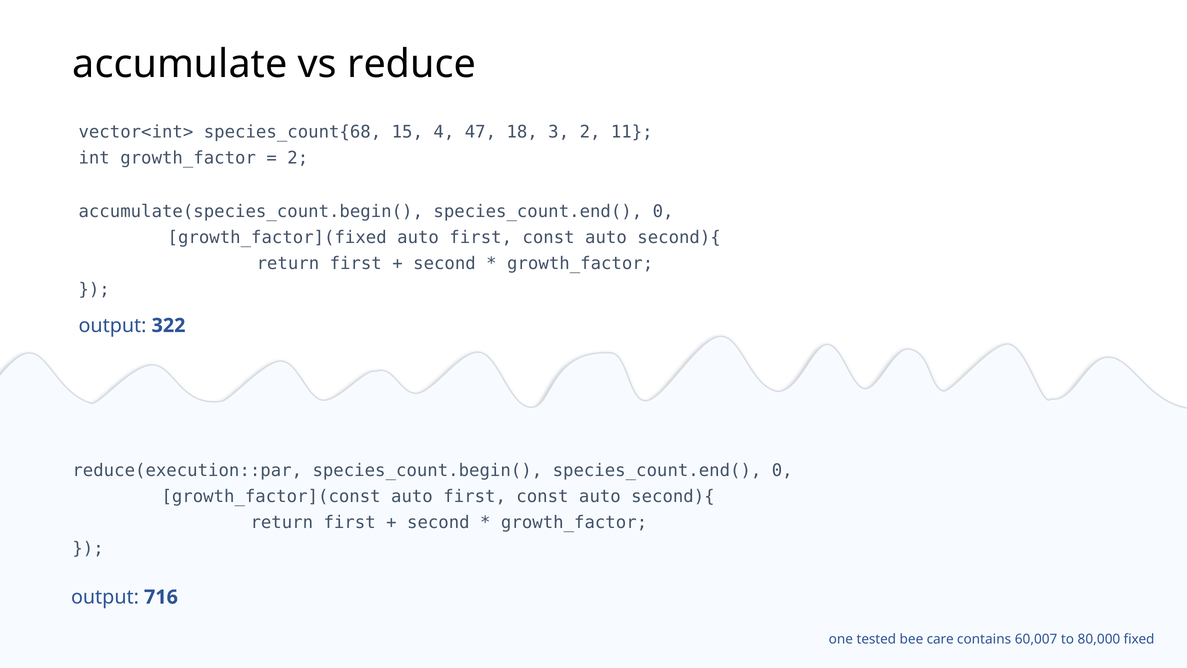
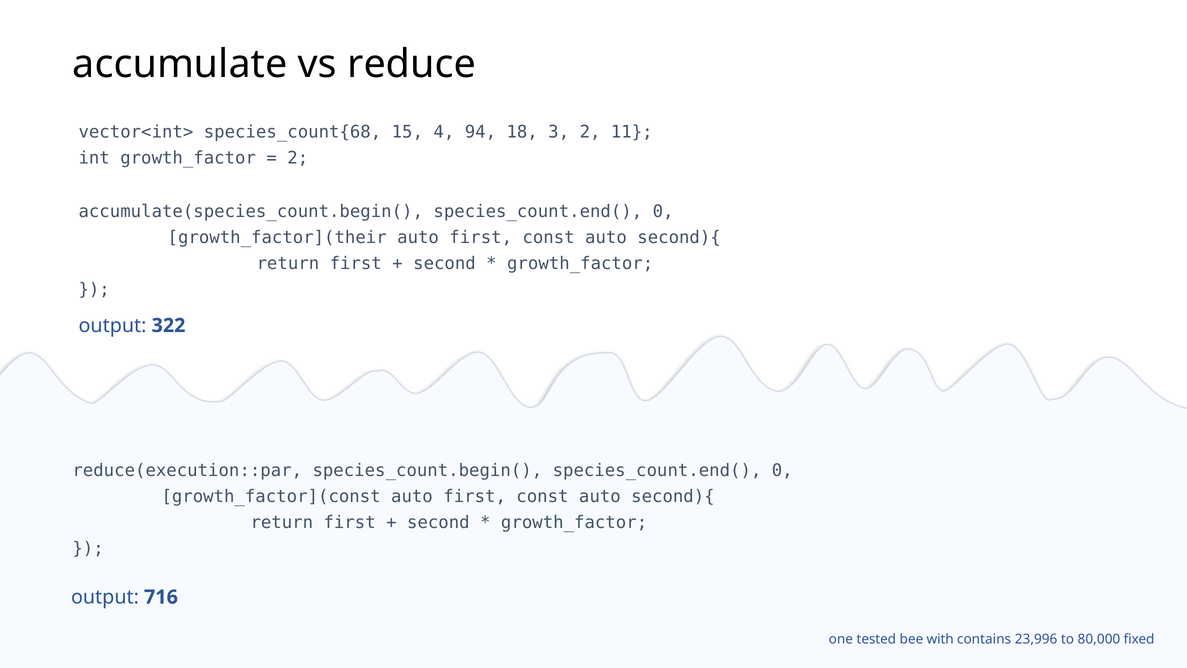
47: 47 -> 94 (480, 132)
growth_factor](fixed: growth_factor](fixed -> growth_factor](their (277, 238)
care: care -> with (940, 639)
60,007: 60,007 -> 23,996 (1036, 639)
